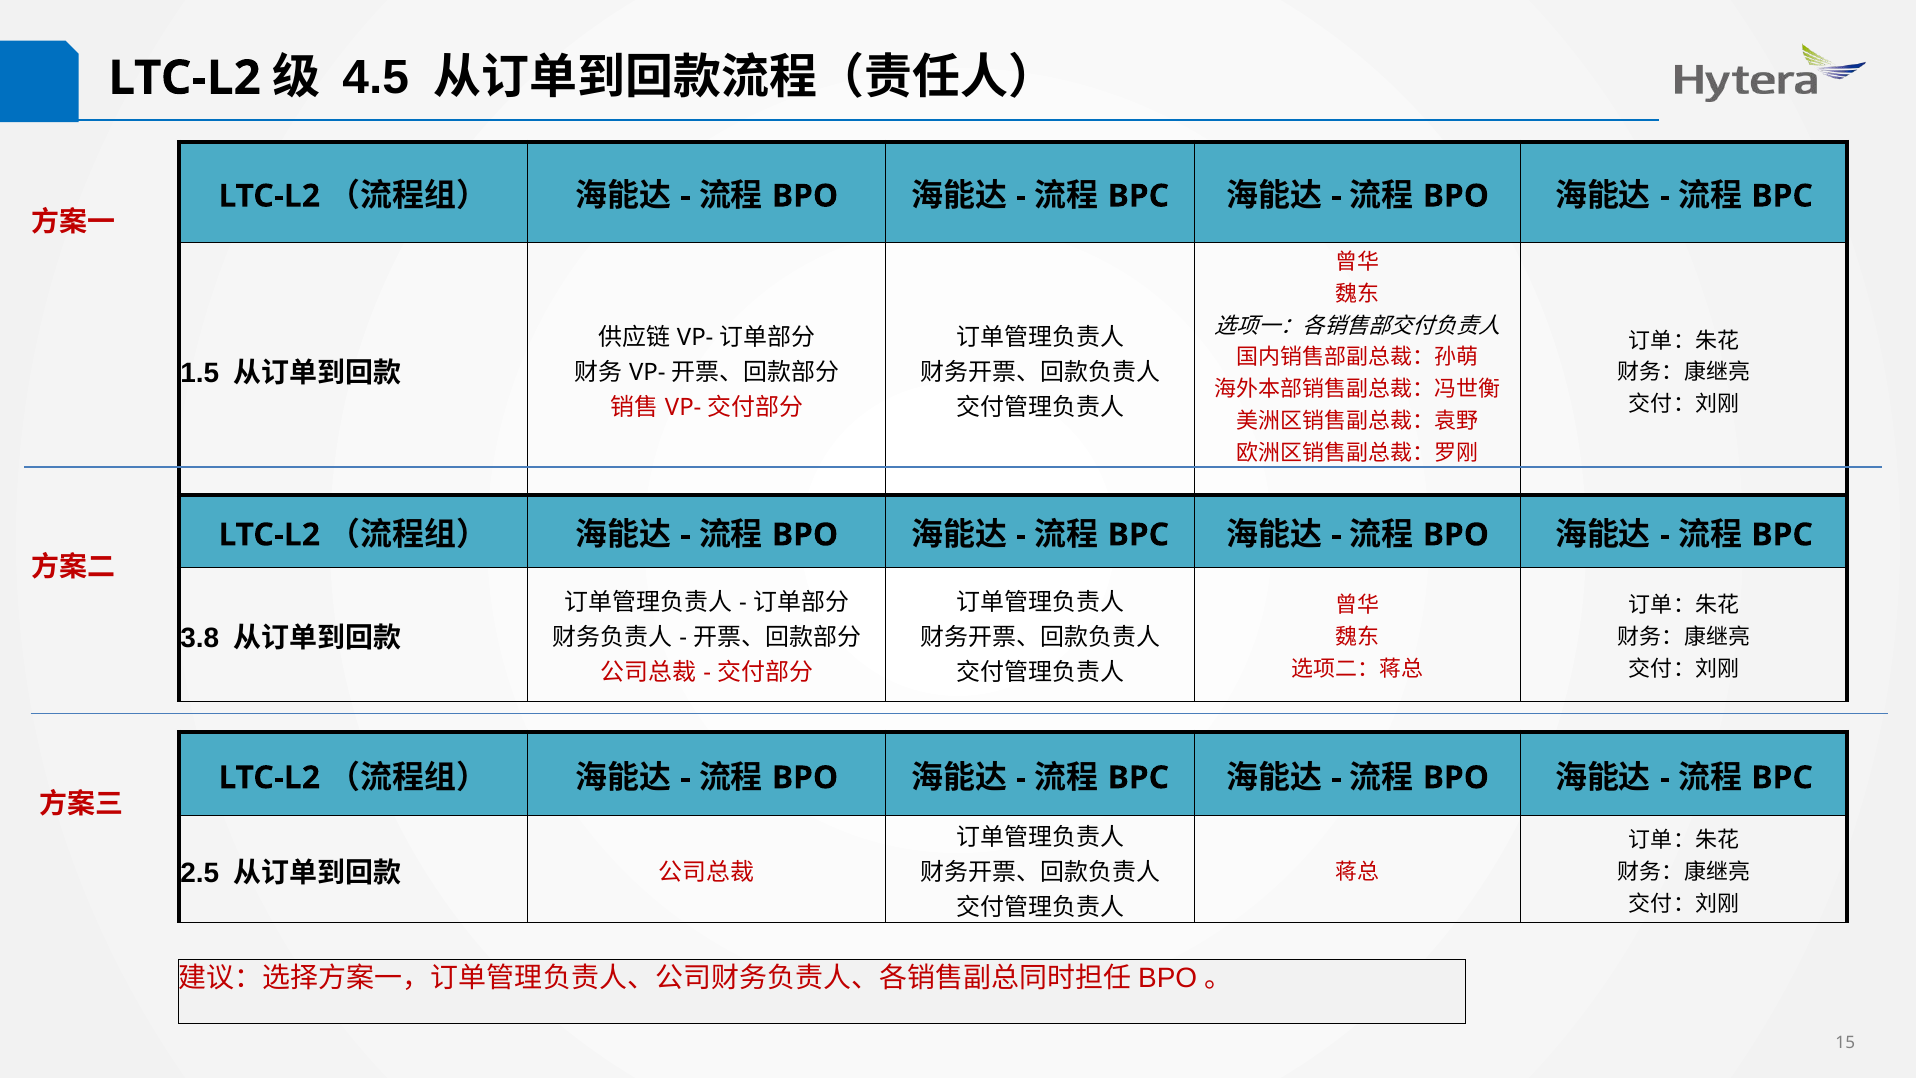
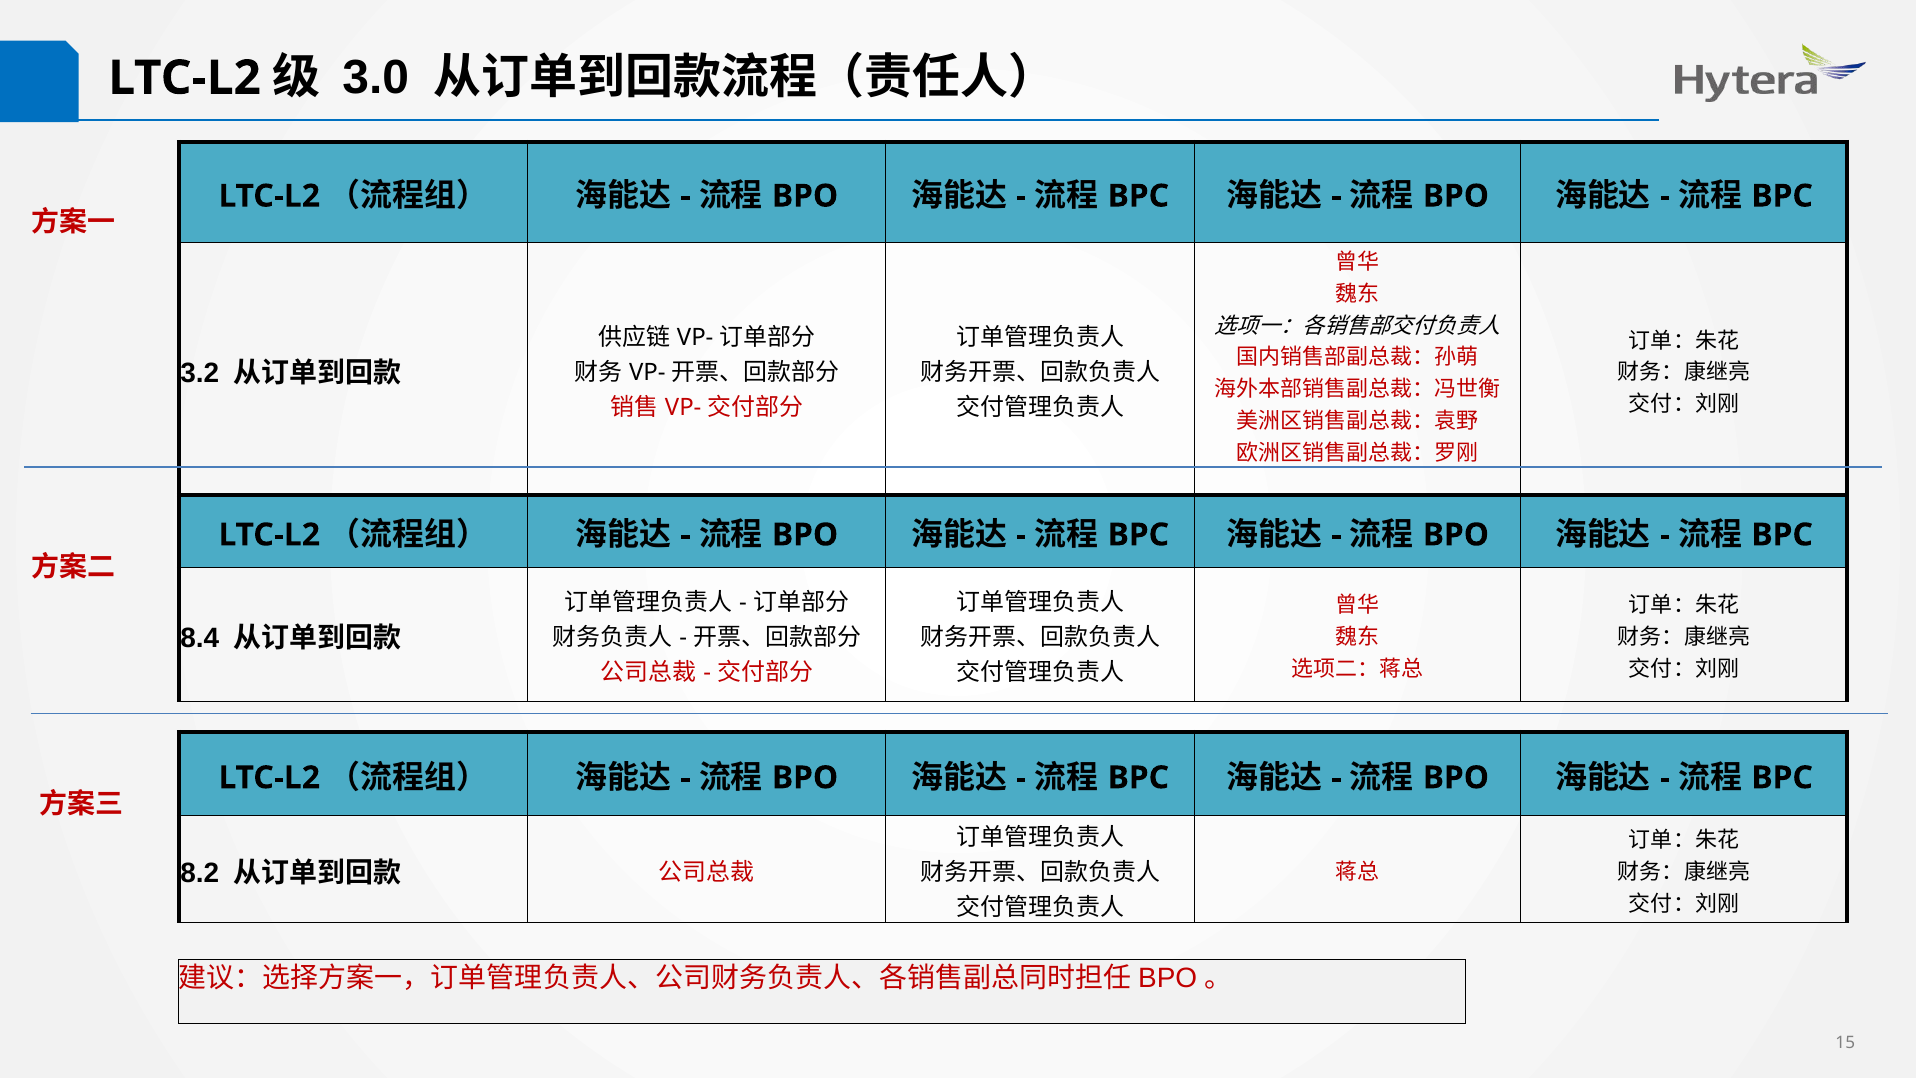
4.5: 4.5 -> 3.0 (376, 78)
1.5: 1.5 -> 3.2 (200, 373)
3.8: 3.8 -> 8.4 (200, 638)
2.5: 2.5 -> 8.2 (200, 873)
